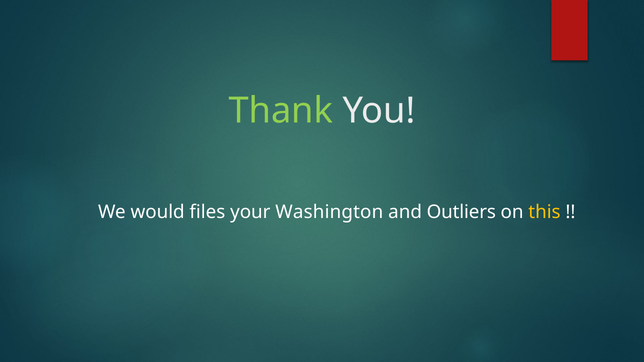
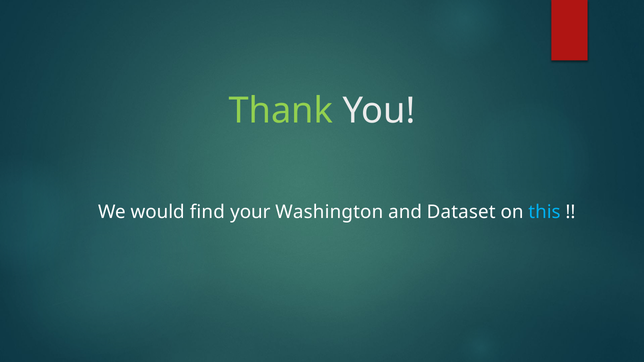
files: files -> find (207, 212)
Outliers: Outliers -> Dataset (461, 212)
this colour: yellow -> light blue (544, 212)
